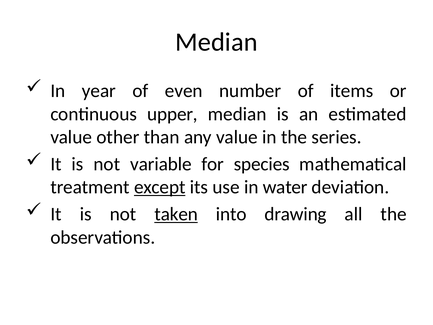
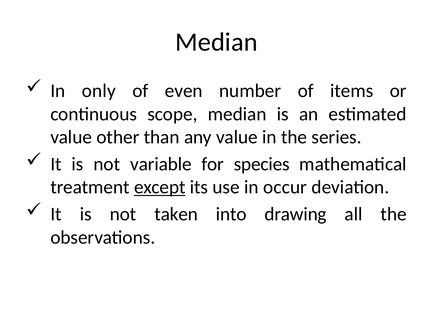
year: year -> only (99, 91)
upper: upper -> scope (172, 114)
water: water -> occur (285, 187)
taken underline: present -> none (176, 214)
